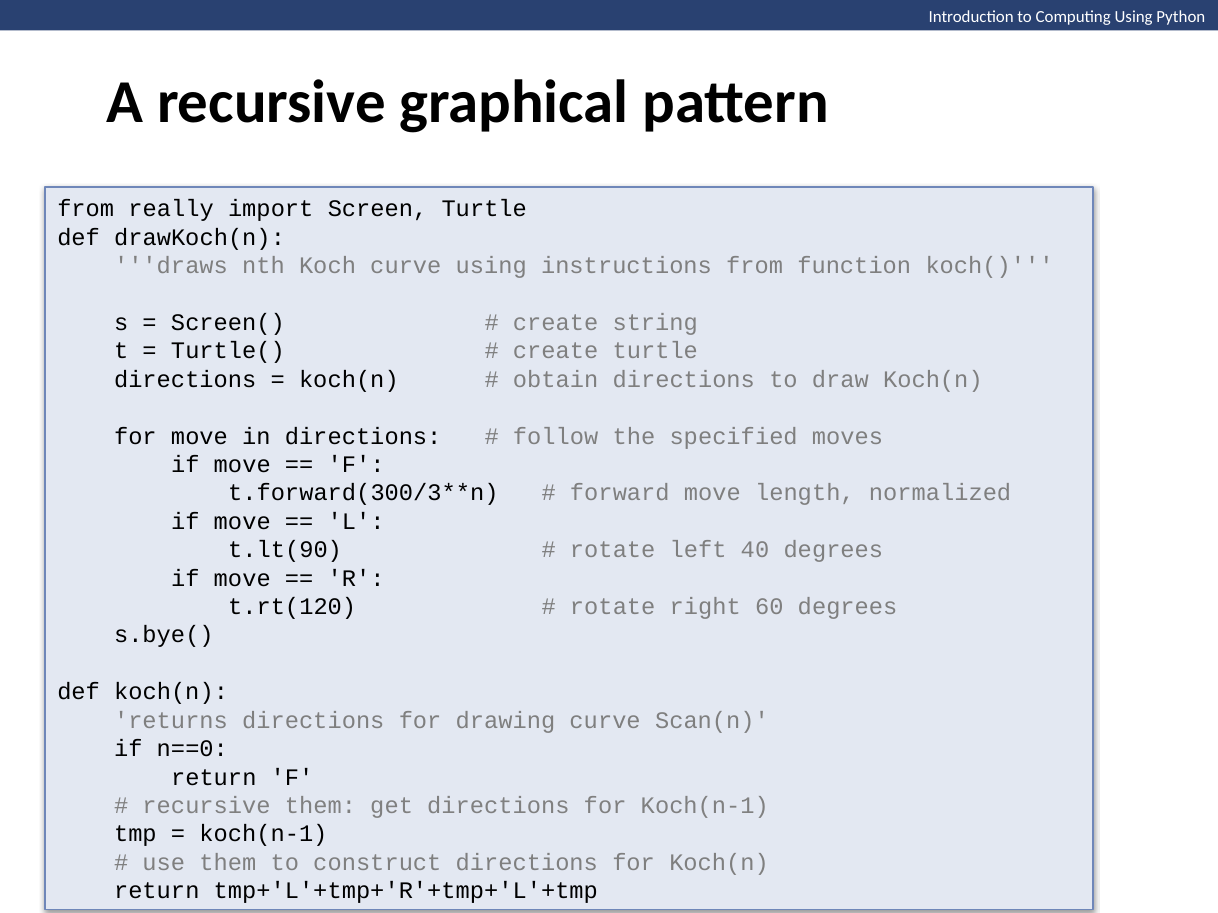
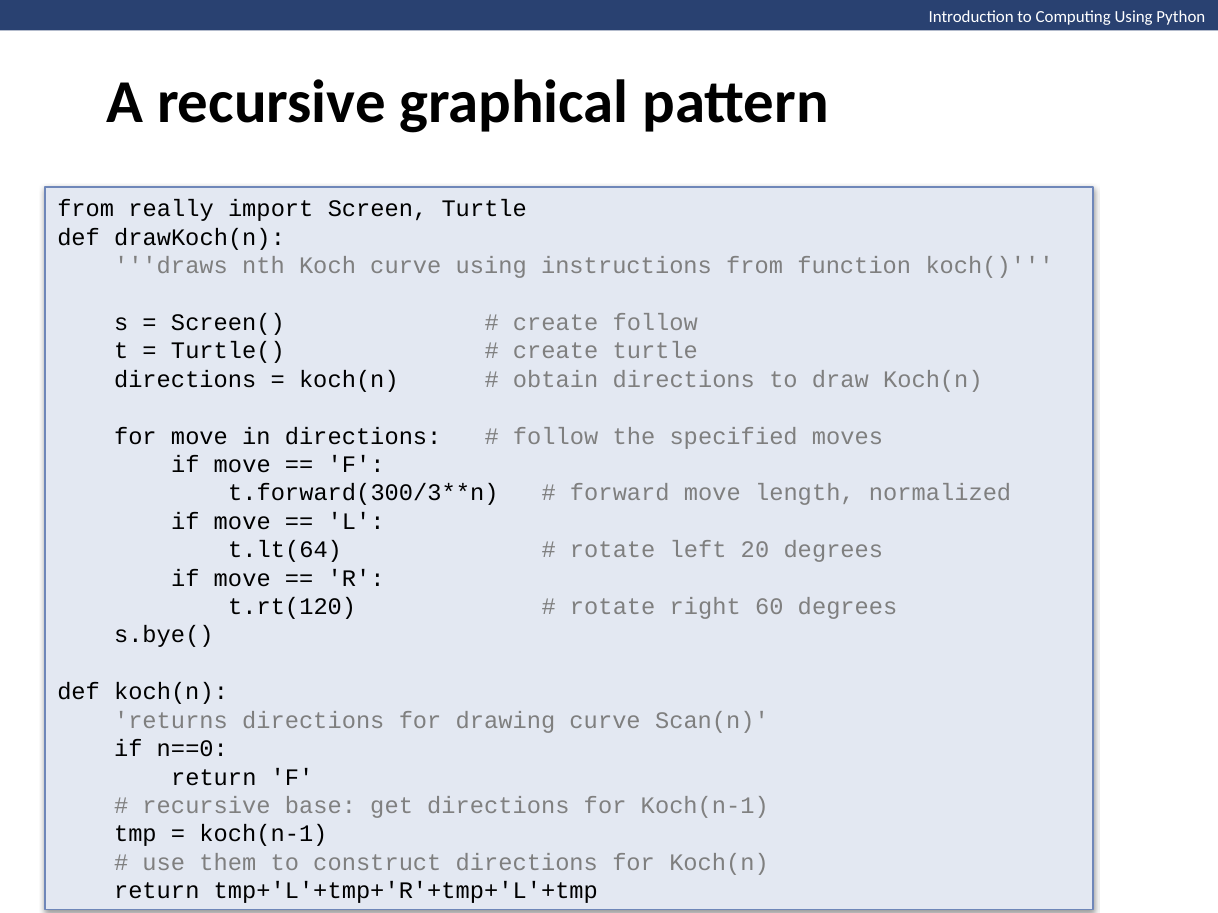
create string: string -> follow (655, 323)
t.lt(90: t.lt(90 -> t.lt(64 (285, 550)
40: 40 -> 20 (755, 550)
recursive them: them -> base (320, 806)
